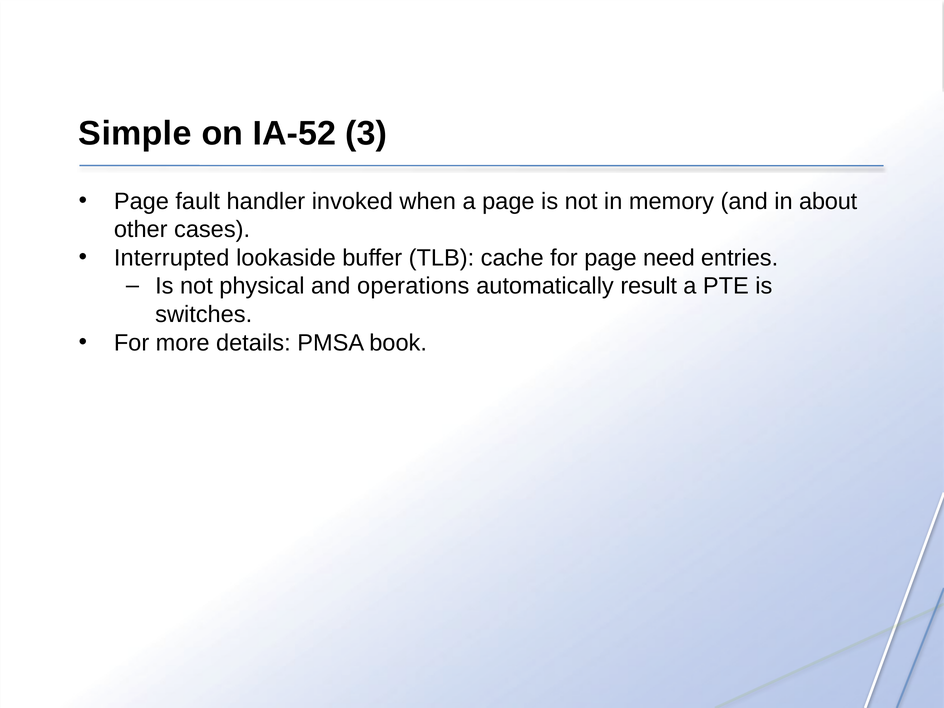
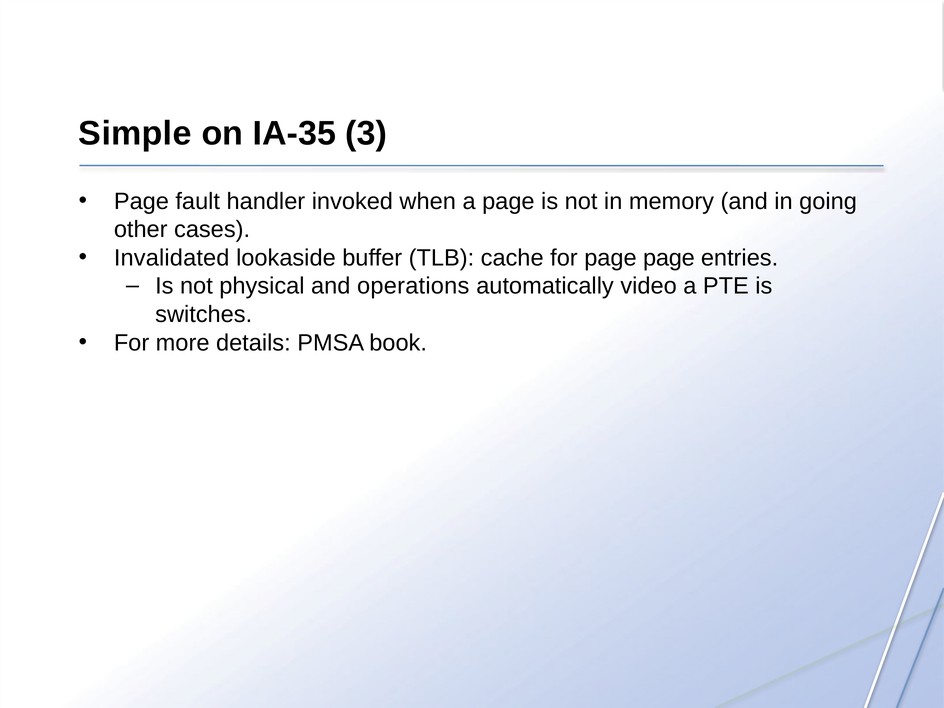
IA-52: IA-52 -> IA-35 (294, 134)
about: about -> going (828, 201)
Interrupted: Interrupted -> Invalidated (172, 258)
page need: need -> page (669, 258)
result: result -> video (649, 286)
